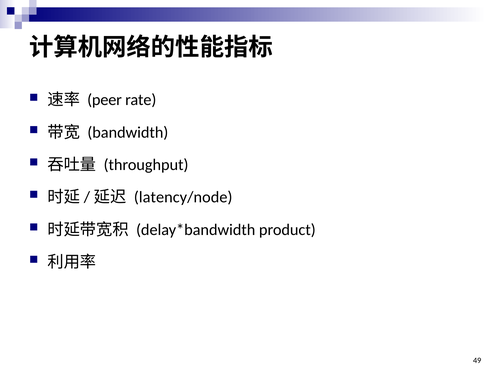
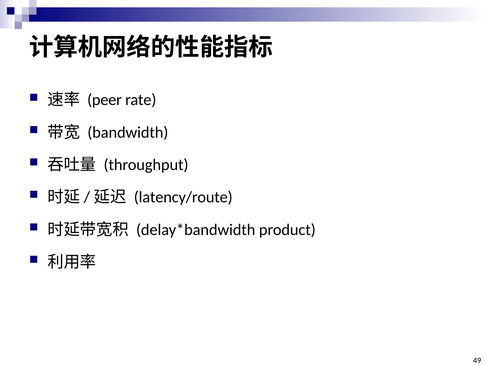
latency/node: latency/node -> latency/route (183, 197)
